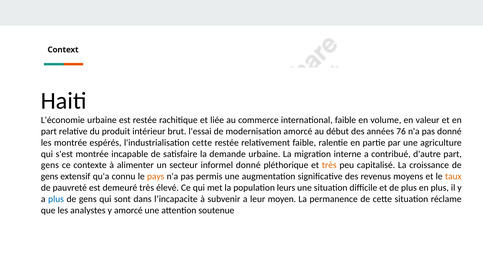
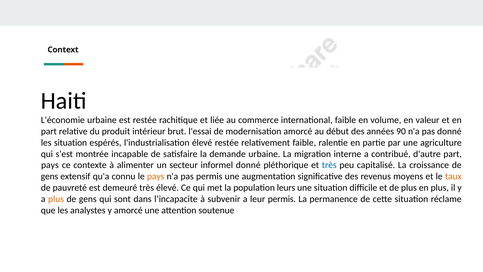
76: 76 -> 90 (401, 131)
les montrée: montrée -> situation (71, 142)
l'industrialisation cette: cette -> élevé (202, 142)
gens: gens -> pays (50, 165)
très colour: orange -> blue (329, 165)
plus colour: blue -> orange (56, 199)
leur moyen: moyen -> permis (282, 199)
